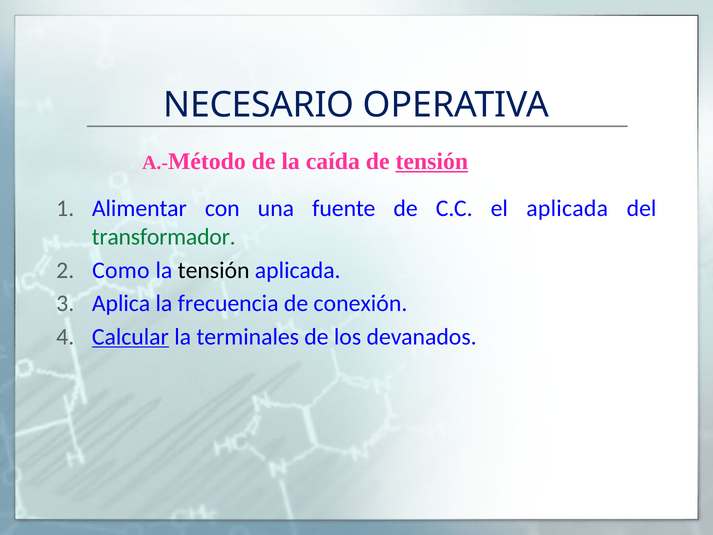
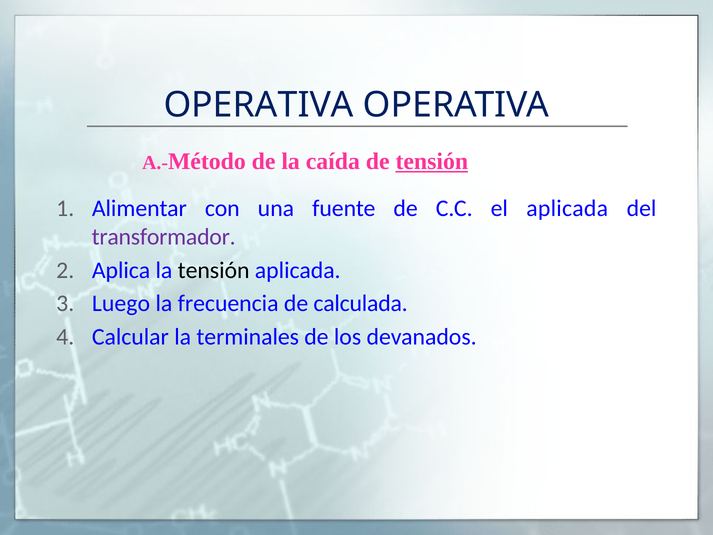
NECESARIO: NECESARIO -> OPERATIVA (259, 105)
transformador colour: green -> purple (164, 237)
Como: Como -> Aplica (121, 270)
Aplica: Aplica -> Luego (121, 303)
conexión: conexión -> calculada (361, 303)
Calcular underline: present -> none (130, 337)
